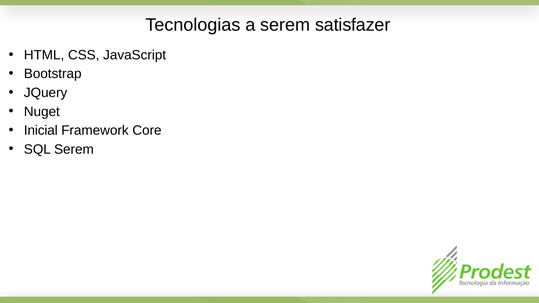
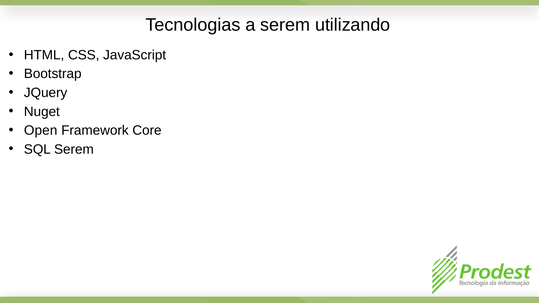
satisfazer: satisfazer -> utilizando (353, 25)
Inicial: Inicial -> Open (41, 130)
